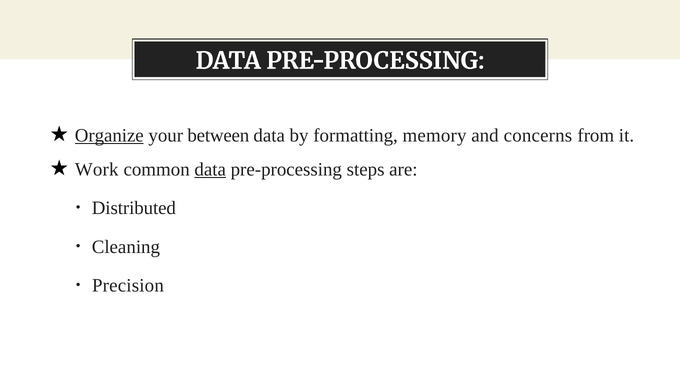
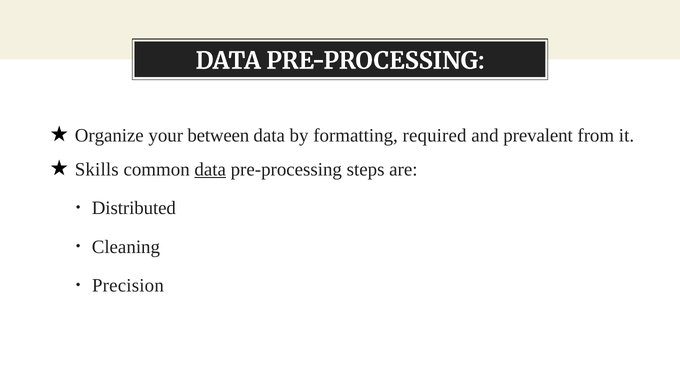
Organize underline: present -> none (109, 135)
memory: memory -> required (435, 135)
concerns: concerns -> prevalent (538, 135)
Work: Work -> Skills (97, 169)
